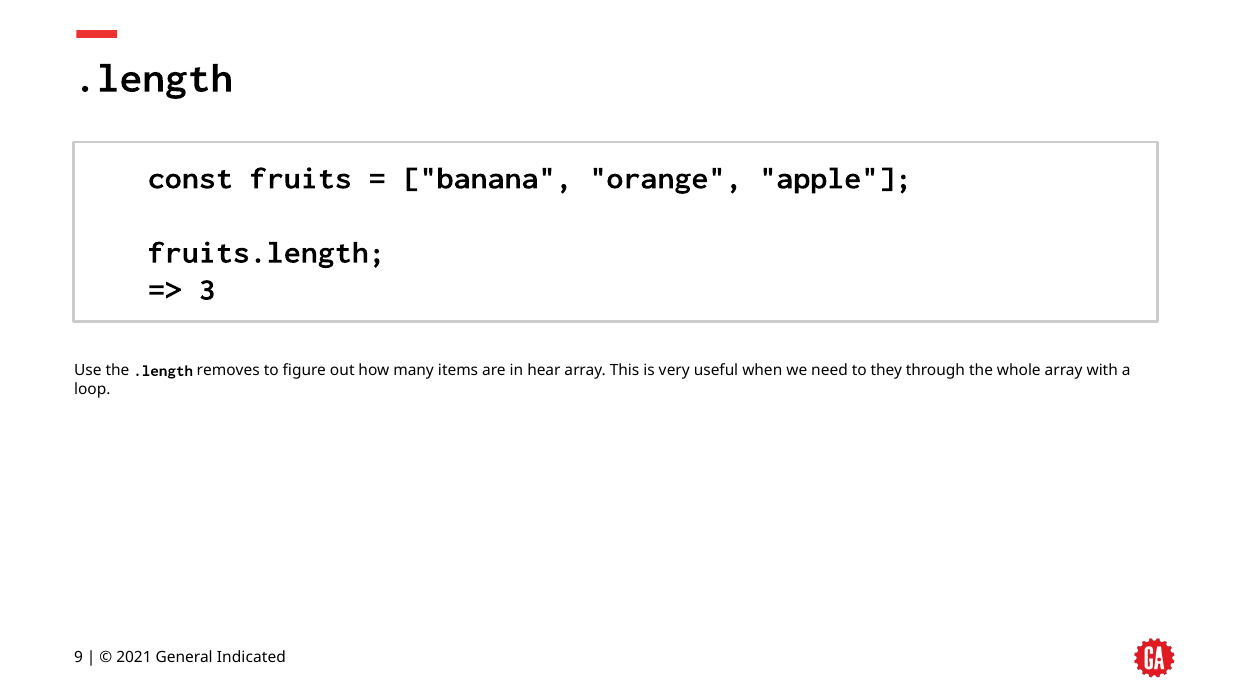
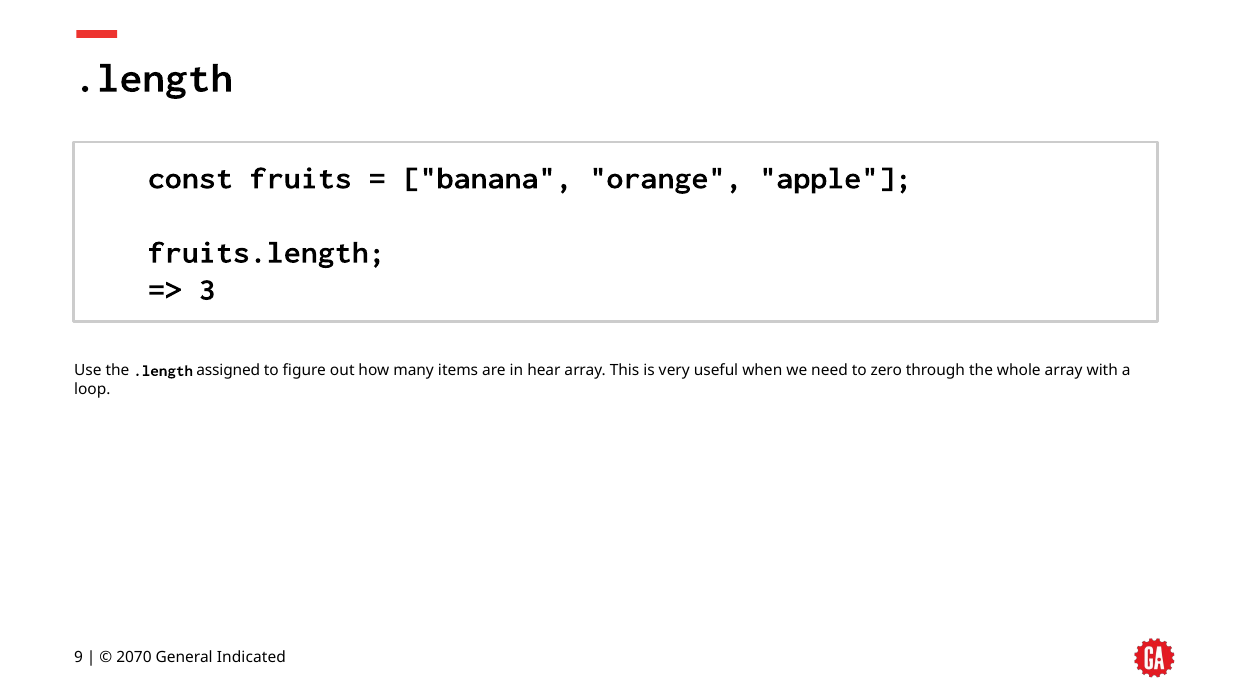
removes: removes -> assigned (228, 371)
they: they -> zero (886, 371)
2021: 2021 -> 2070 (134, 657)
